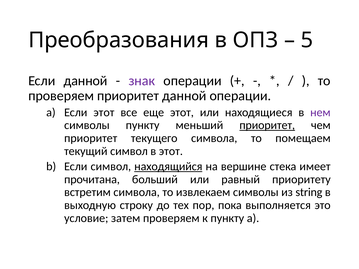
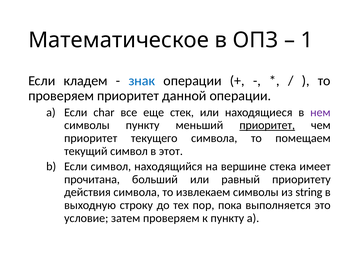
Преобразования: Преобразования -> Математическое (119, 40)
5: 5 -> 1 (307, 40)
Если данной: данной -> кладем (86, 81)
знак colour: purple -> blue (142, 81)
Если этот: этот -> char (104, 112)
еще этот: этот -> стек (182, 112)
находящийся underline: present -> none (168, 167)
встретим: встретим -> действия (87, 192)
